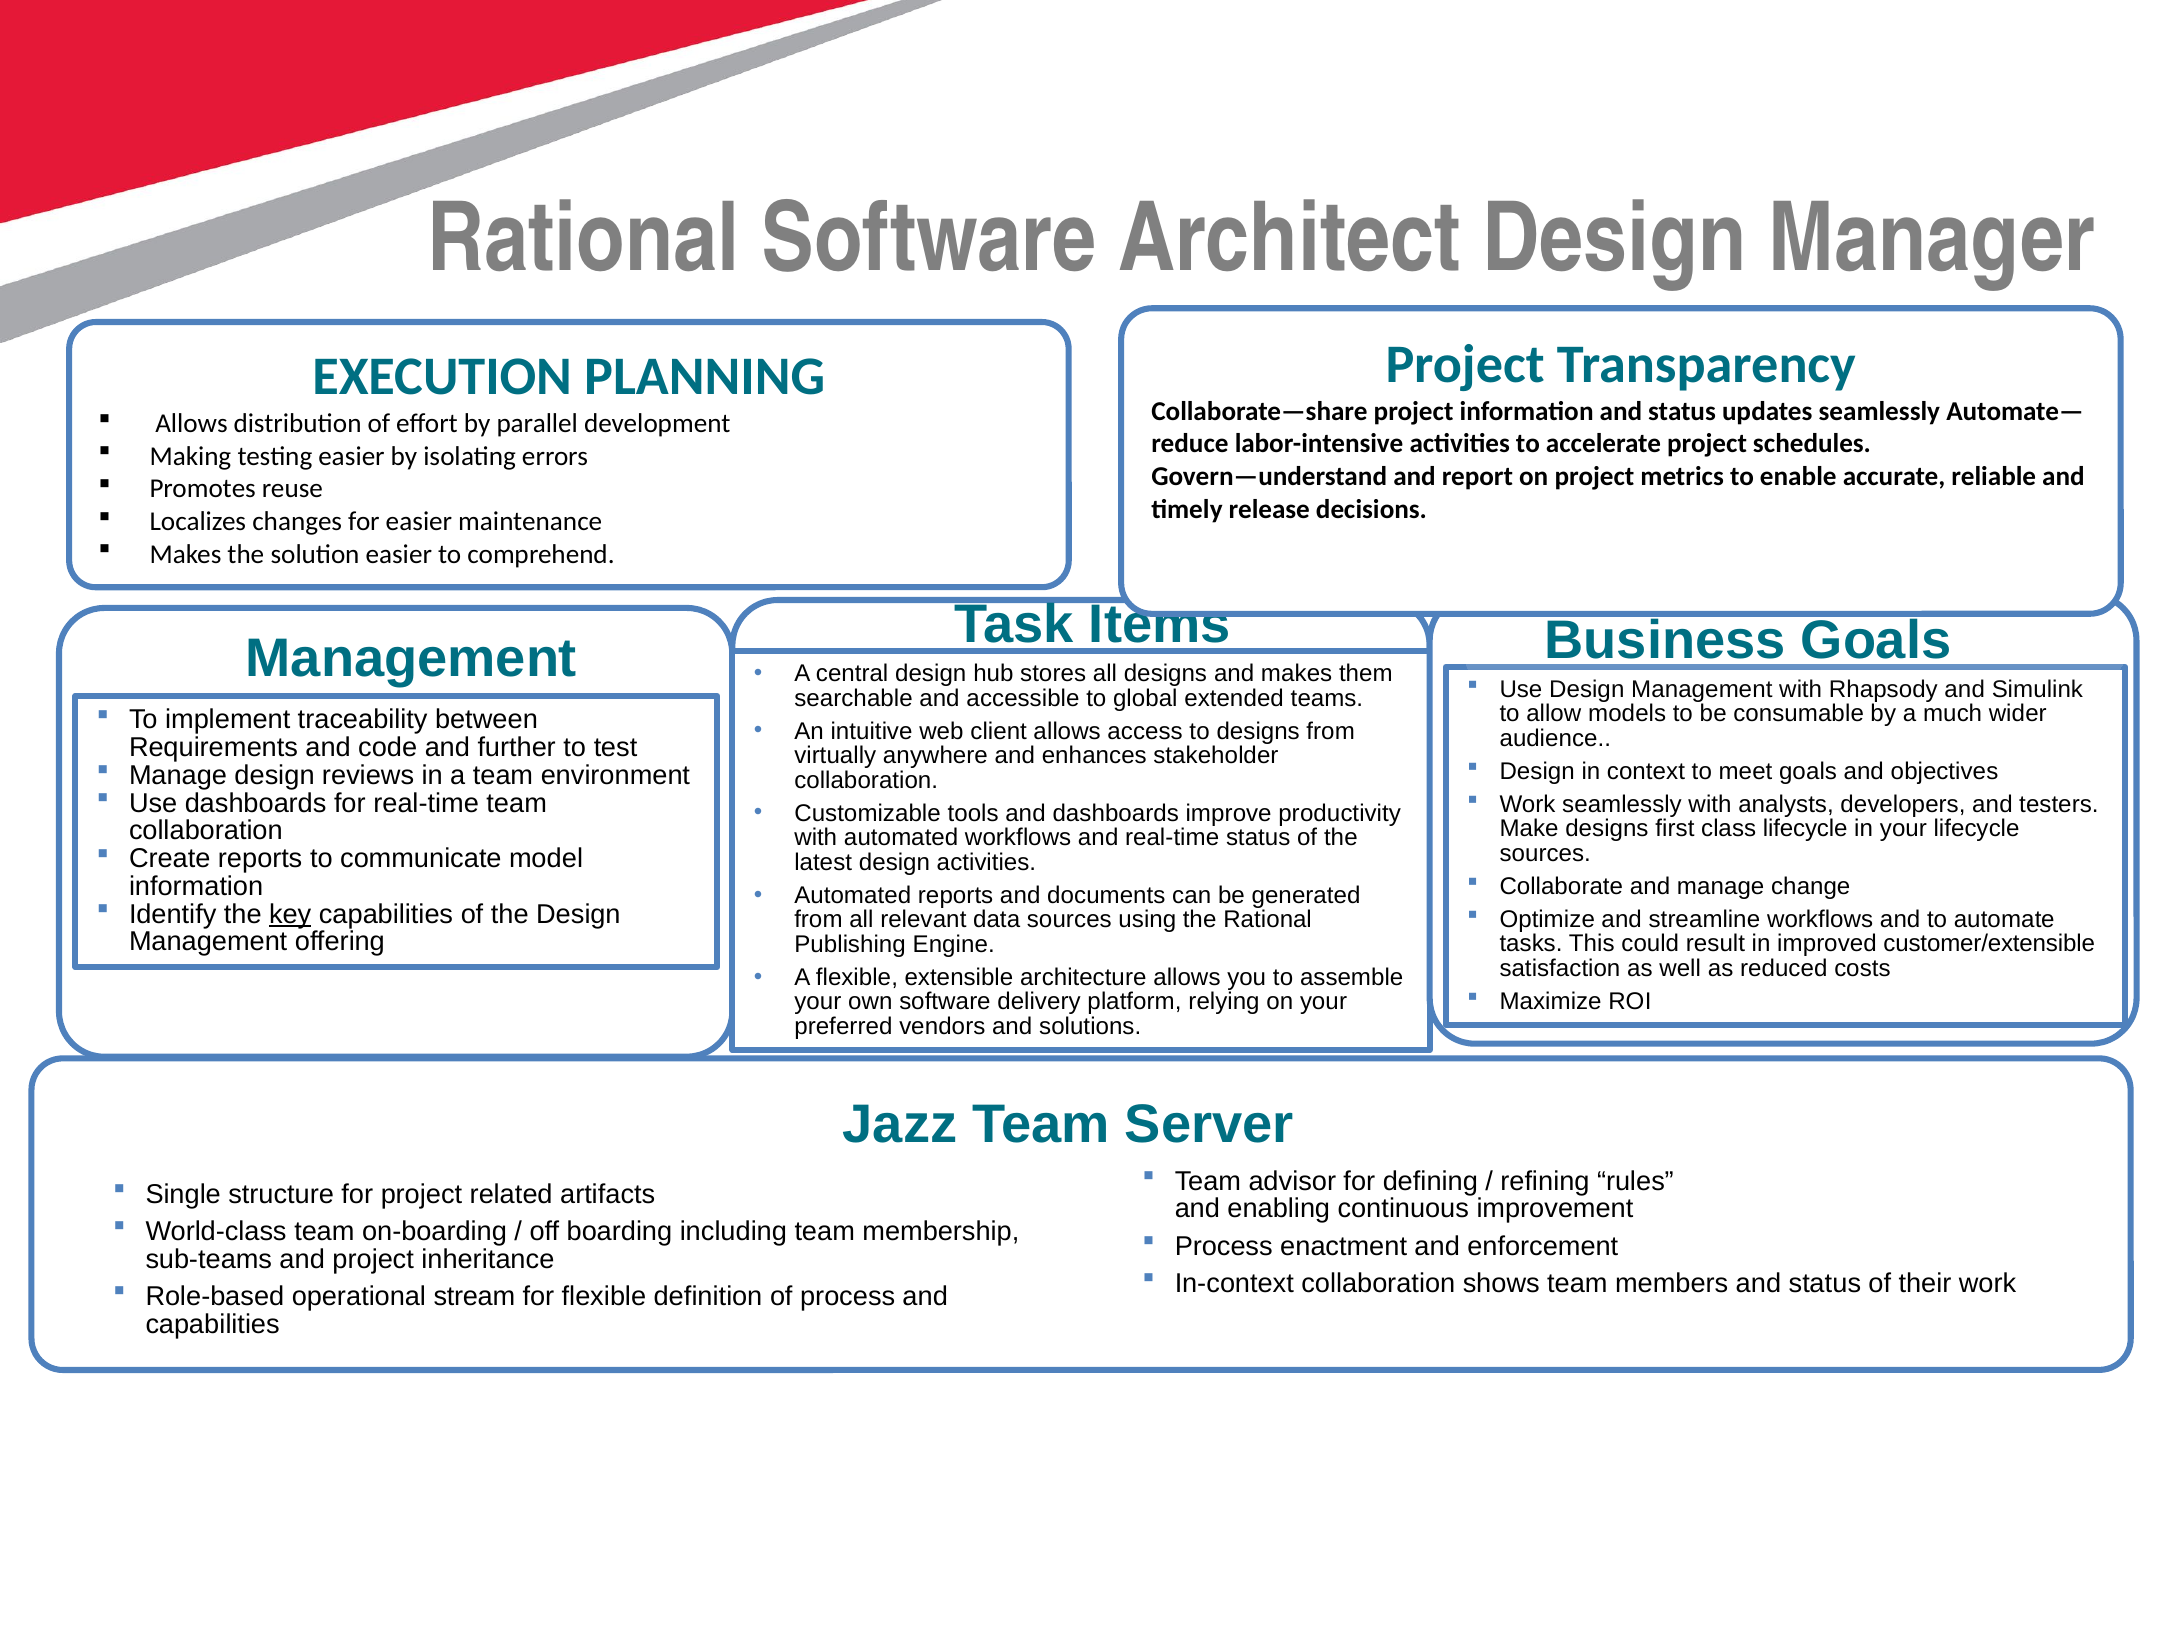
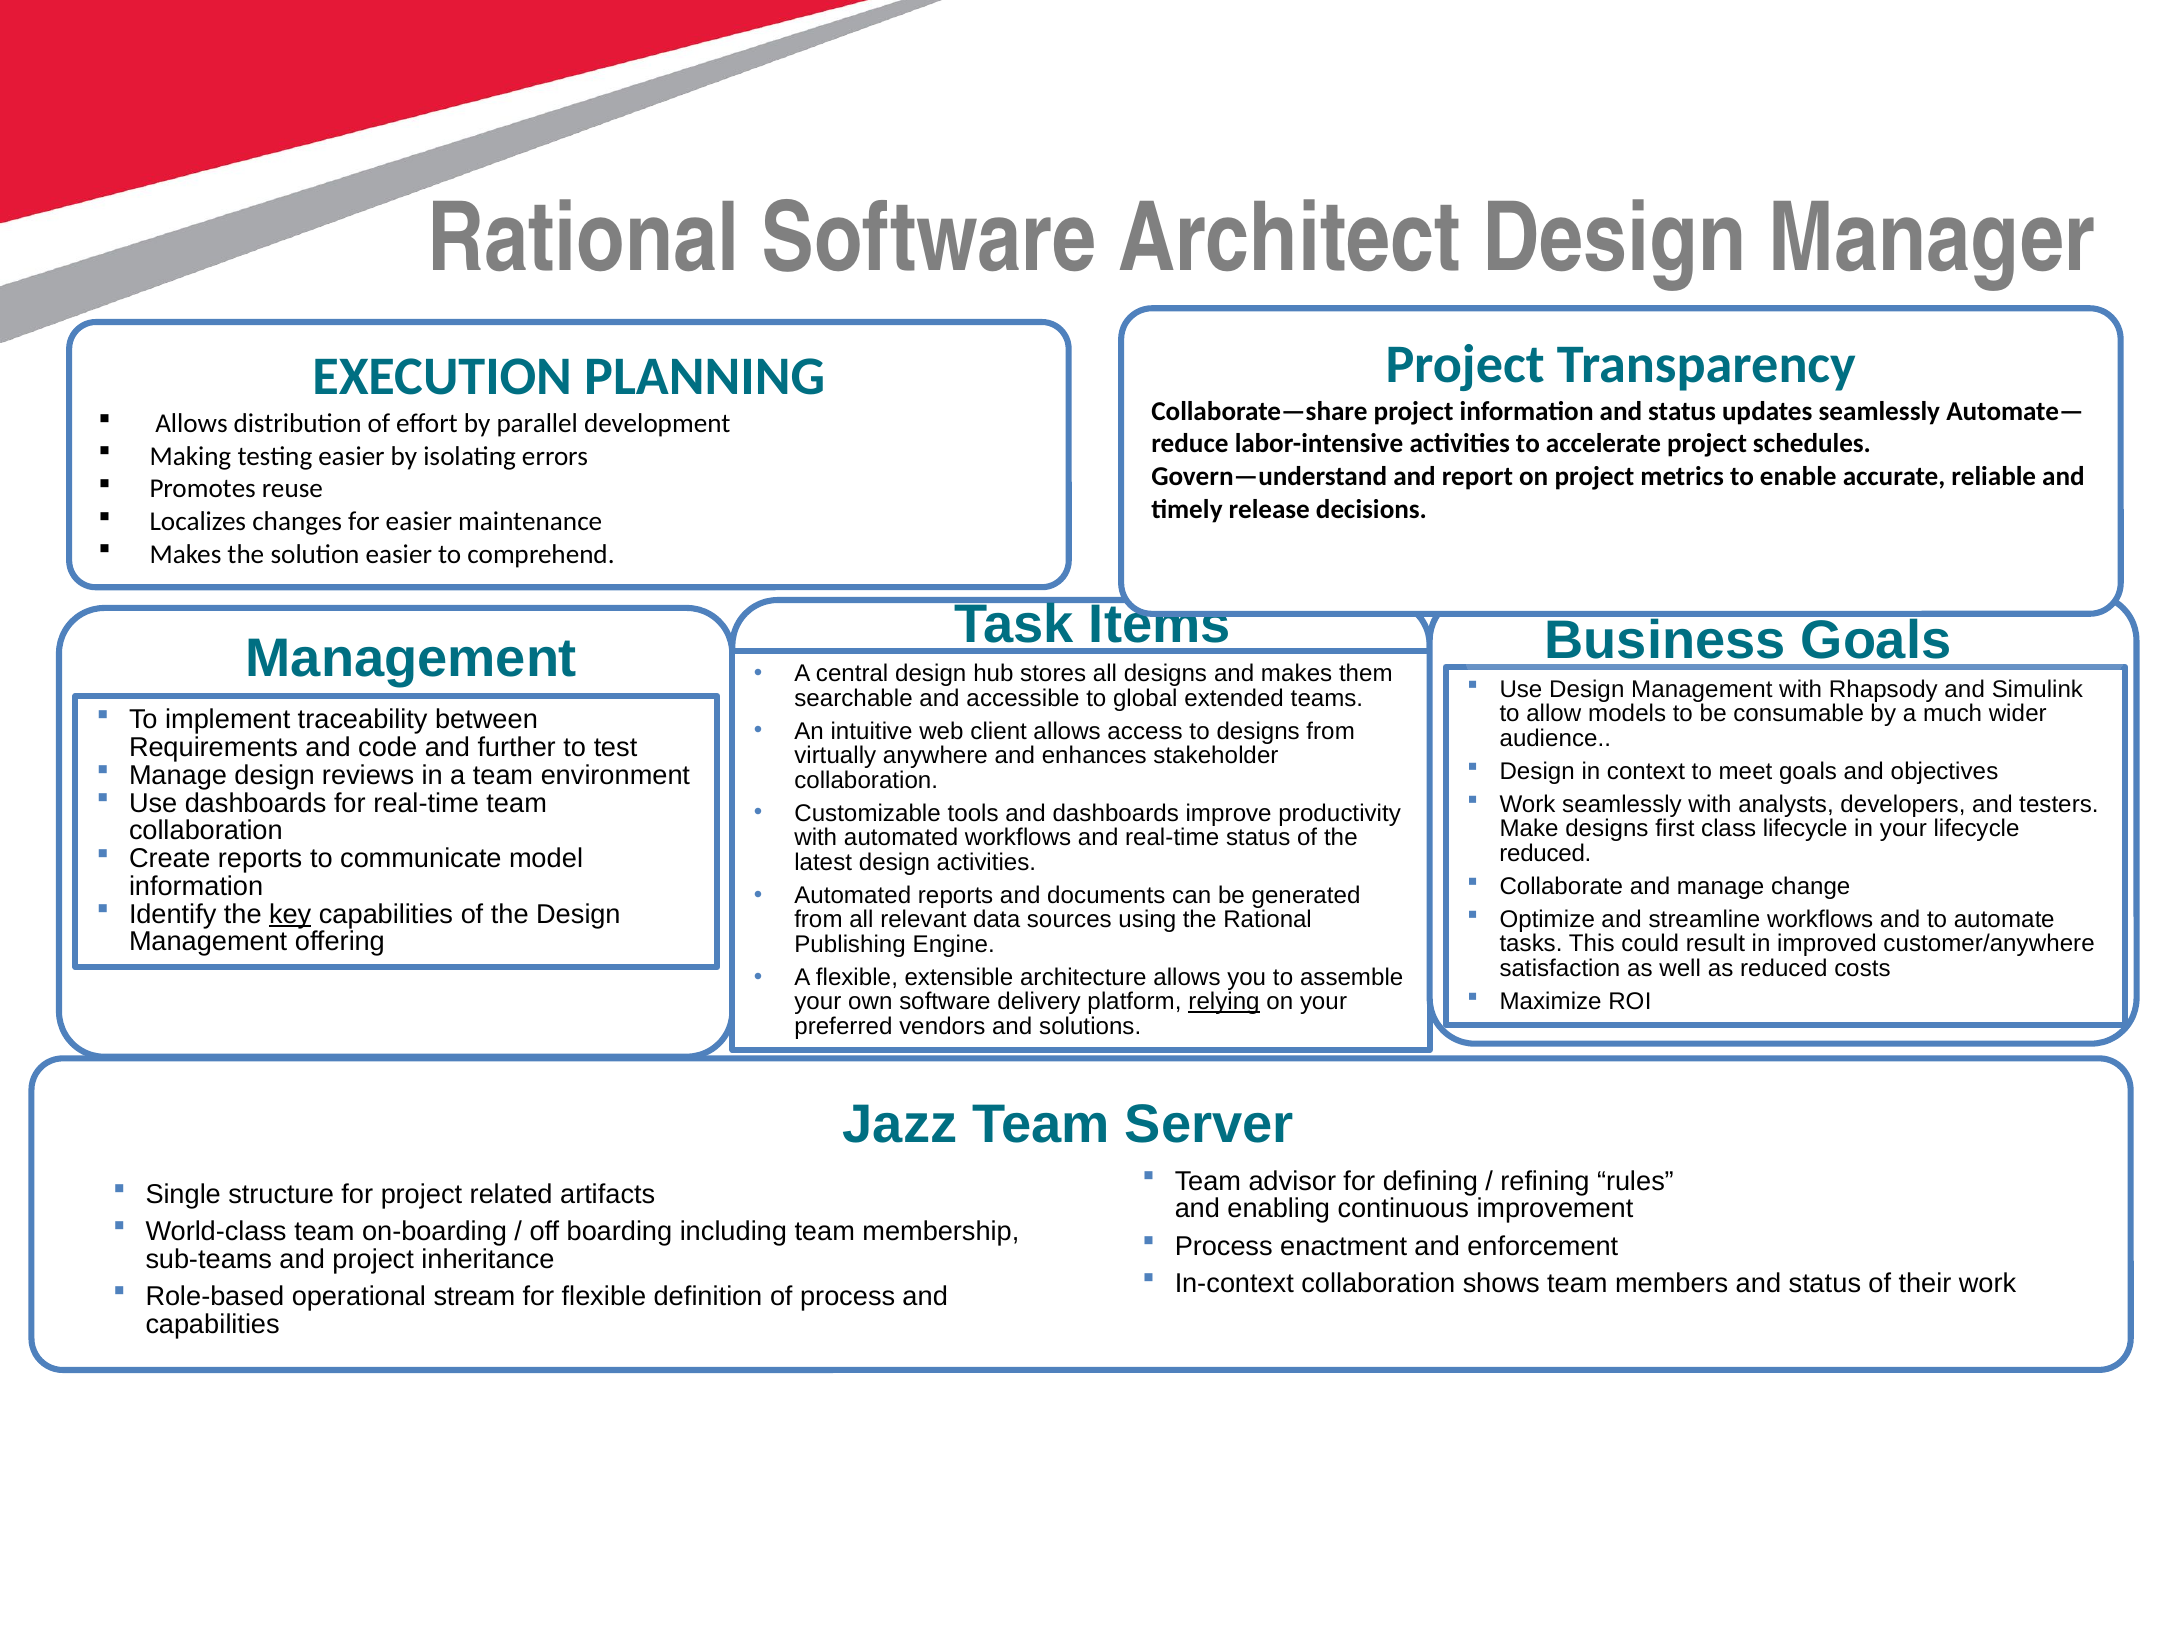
sources: sources -> reduced (1545, 853)
customer/extensible: customer/extensible -> customer/anywhere (1989, 944)
relying underline: none -> present (1224, 1002)
